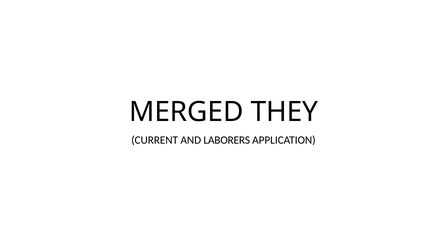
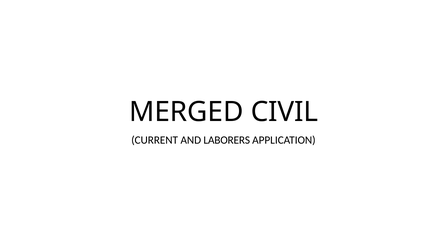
THEY: THEY -> CIVIL (284, 112)
